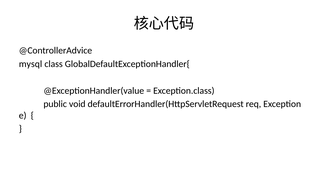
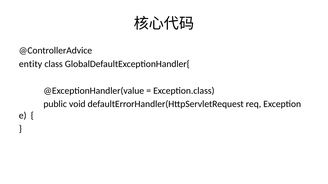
mysql: mysql -> entity (31, 64)
